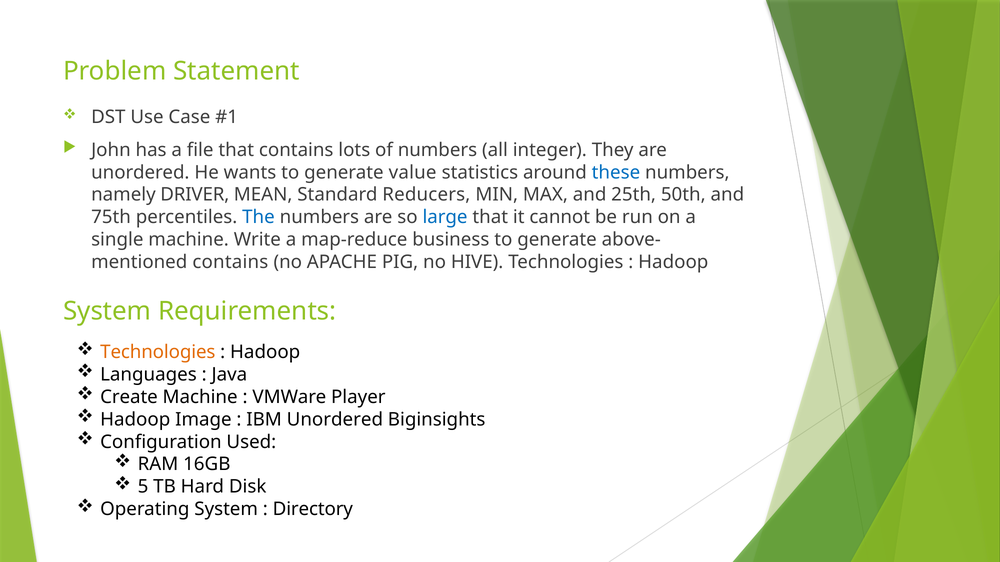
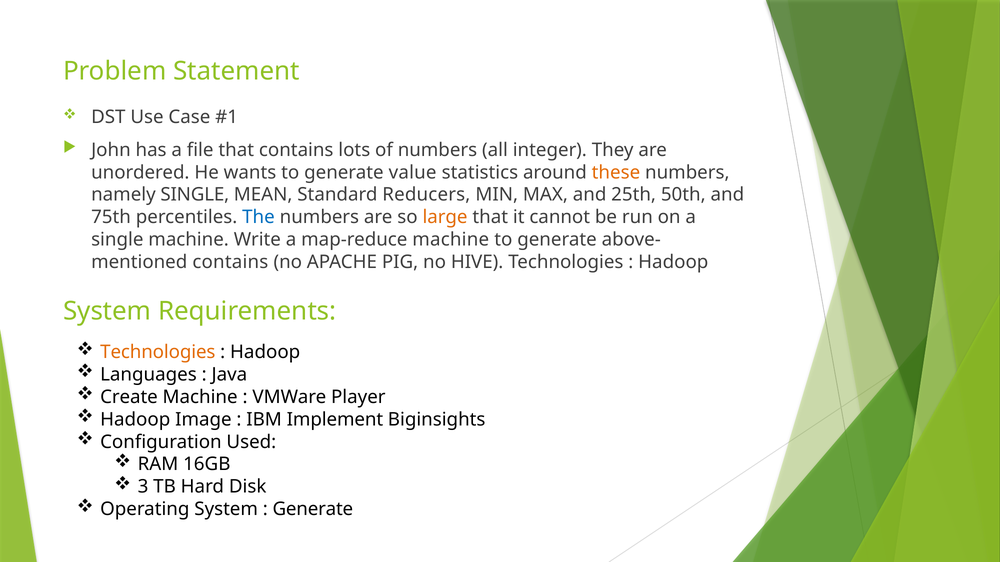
these colour: blue -> orange (616, 172)
namely DRIVER: DRIVER -> SINGLE (195, 195)
large colour: blue -> orange (445, 217)
map-reduce business: business -> machine (451, 240)
IBM Unordered: Unordered -> Implement (335, 420)
5: 5 -> 3 (143, 487)
Directory: Directory -> Generate (313, 510)
